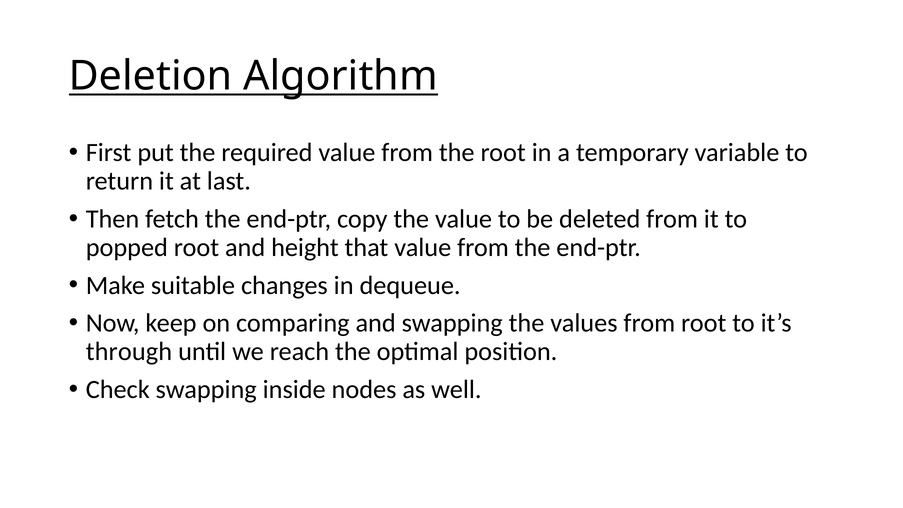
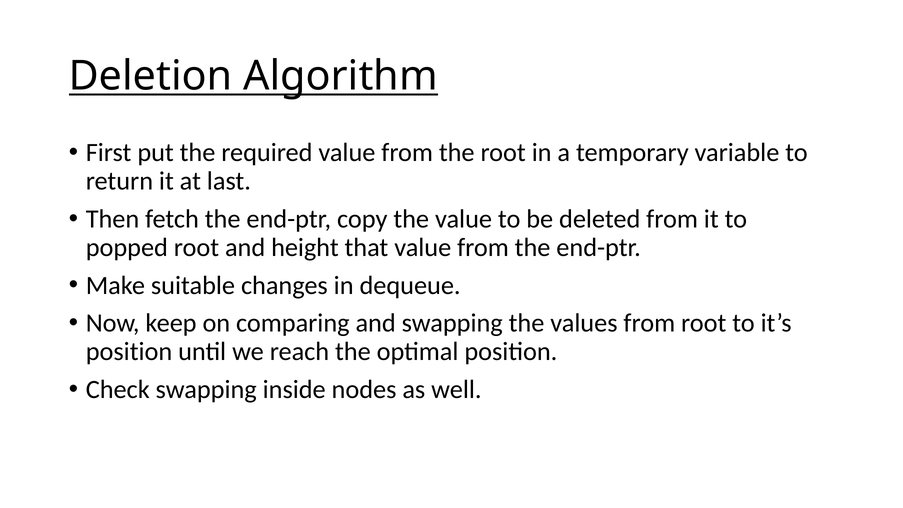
through: through -> position (129, 352)
